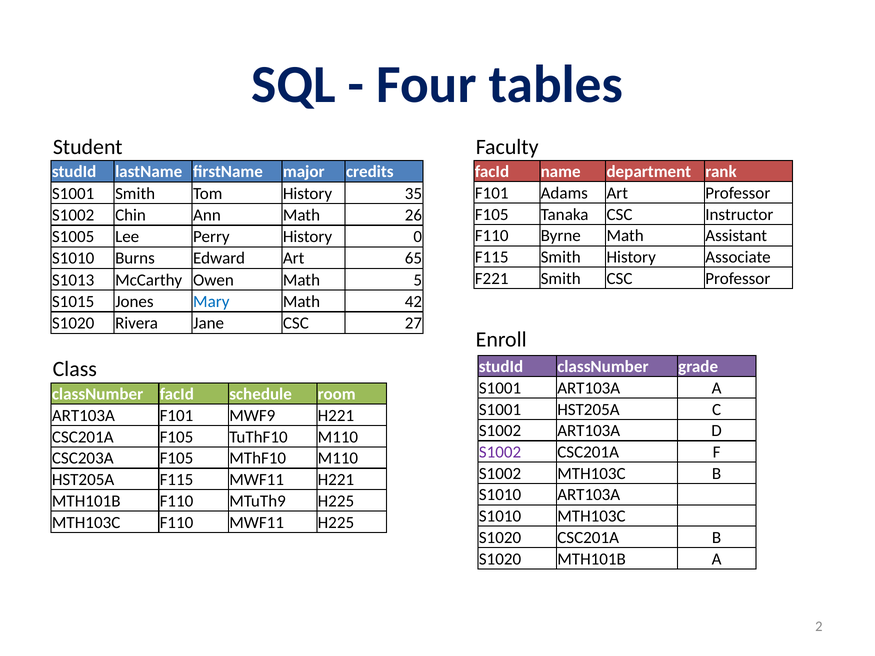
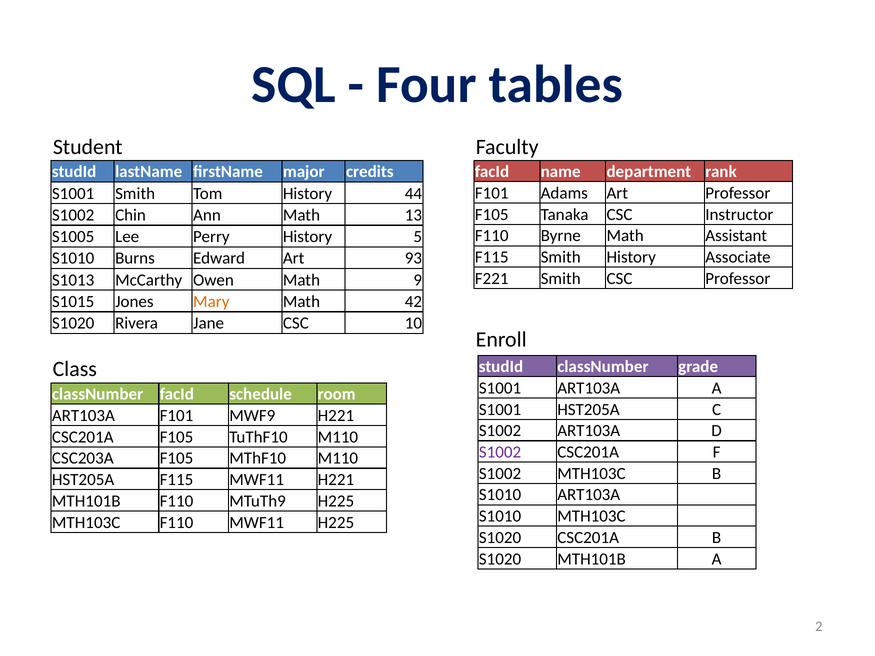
35: 35 -> 44 (413, 194)
26: 26 -> 13 (413, 215)
0: 0 -> 5 (418, 237)
65: 65 -> 93 (413, 258)
5: 5 -> 9 (418, 280)
Mary colour: blue -> orange (211, 302)
27: 27 -> 10 (413, 323)
